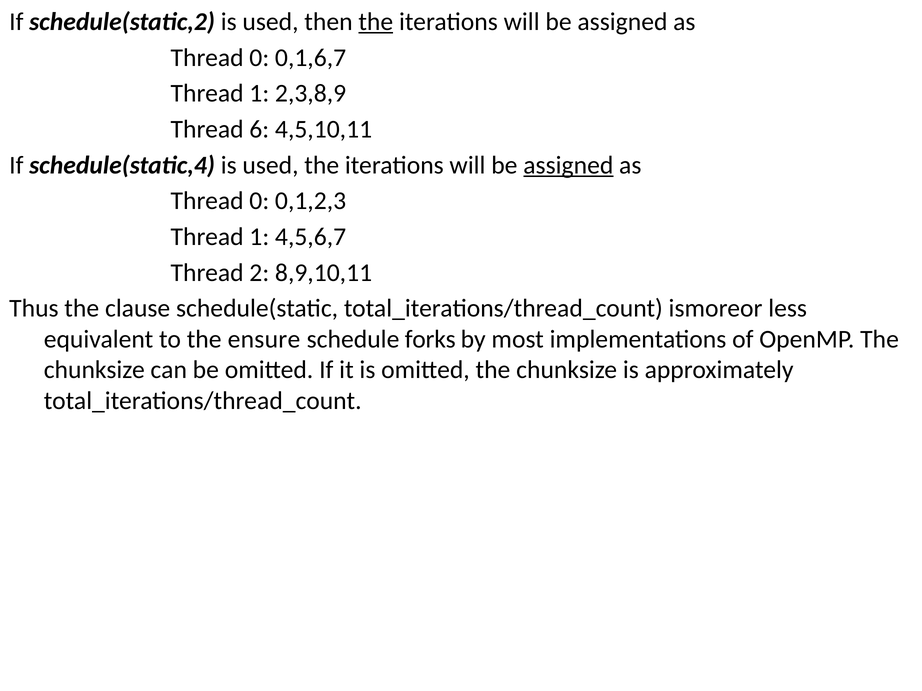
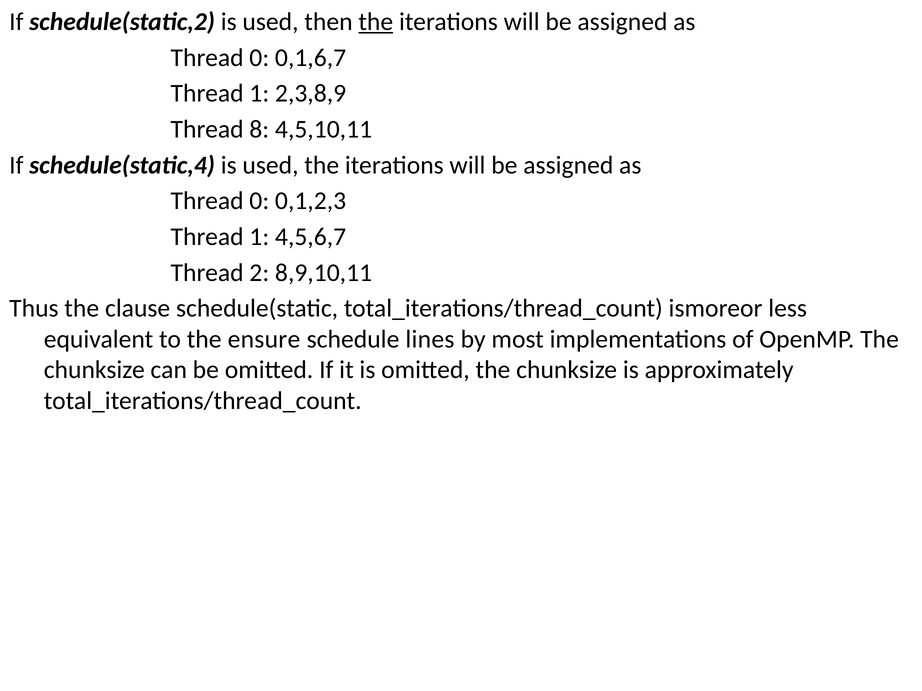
6: 6 -> 8 (259, 129)
assigned underline: present -> none (568, 165)
forks: forks -> lines (430, 339)
